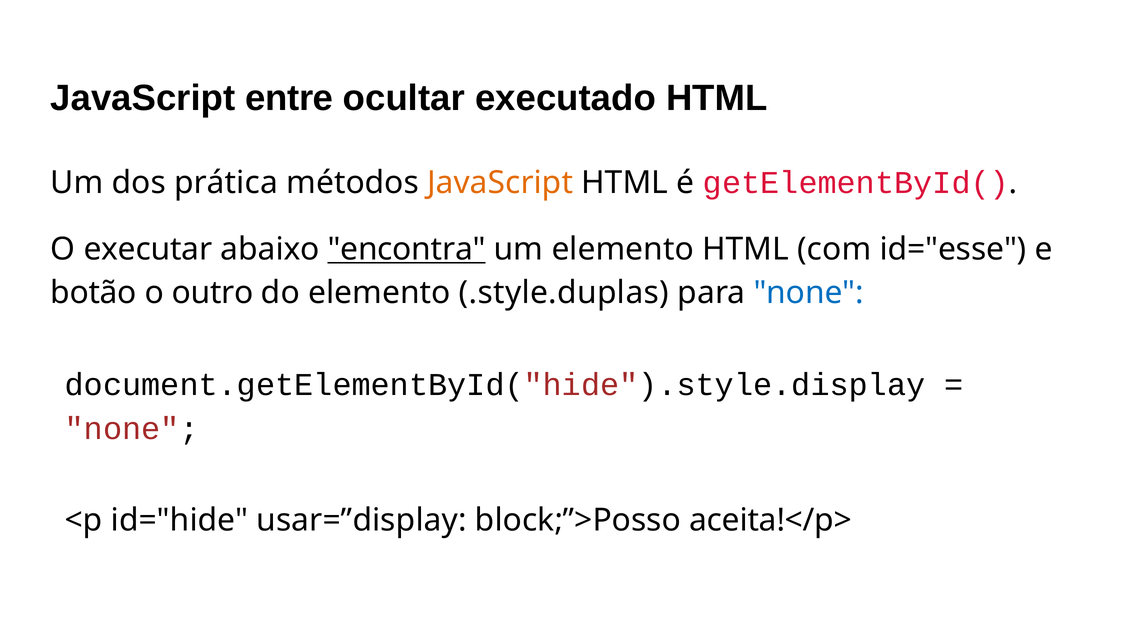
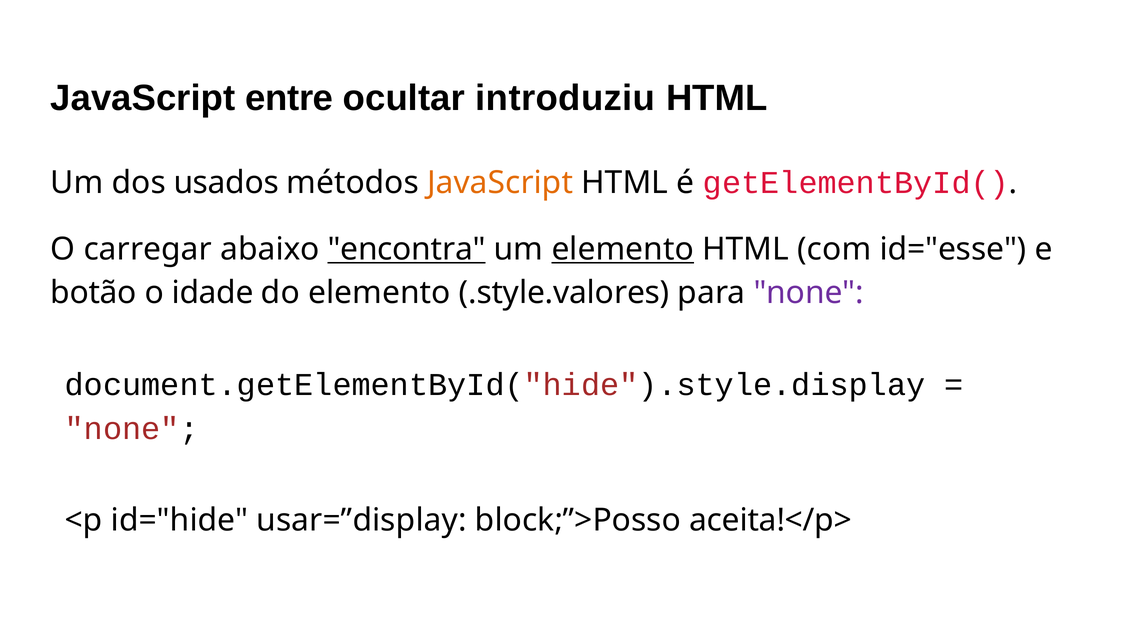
executado: executado -> introduziu (565, 98)
prática: prática -> usados (226, 183)
executar: executar -> carregar (148, 249)
elemento underline: none -> present (623, 249)
outro: outro -> idade (213, 293)
.style.duplas: .style.duplas -> .style.valores (564, 293)
none colour: blue -> purple (809, 293)
